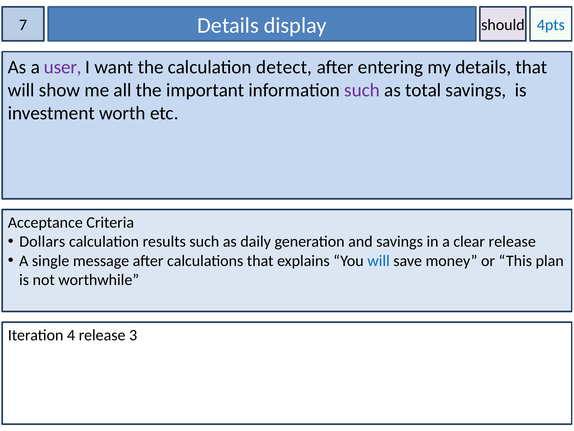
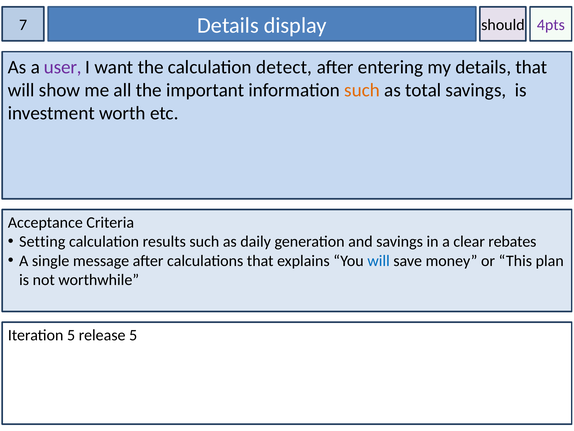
4pts colour: blue -> purple (551, 25)
such colour: purple -> orange (362, 90)
Dollars: Dollars -> Setting (42, 241)
clear release: release -> rebates (512, 241)
Iteration 4: 4 -> 5 (71, 335)
release 3: 3 -> 5 (133, 335)
